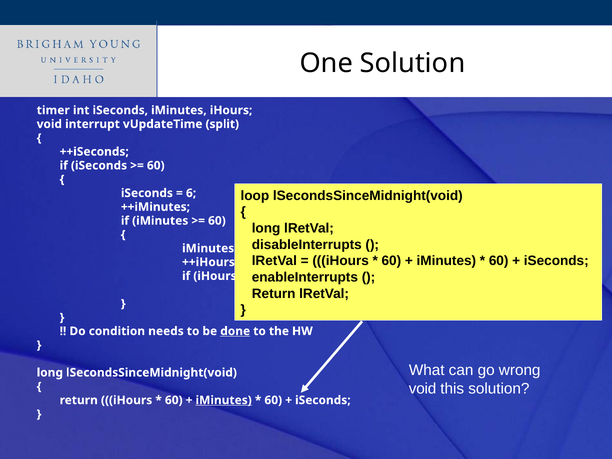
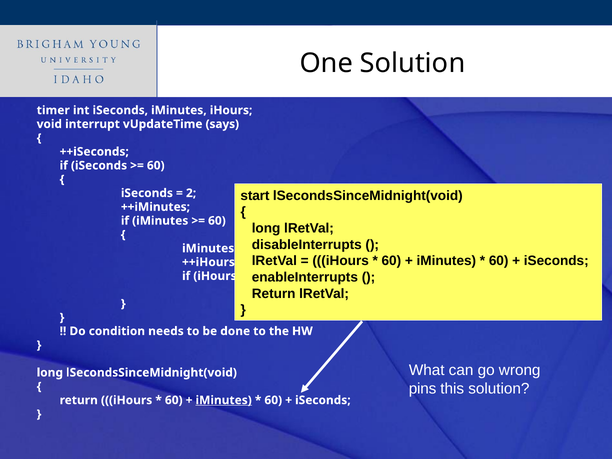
split: split -> says (222, 124)
loop: loop -> start (255, 196)
6: 6 -> 2 (191, 193)
done underline: present -> none (235, 331)
void: void -> pins (423, 389)
